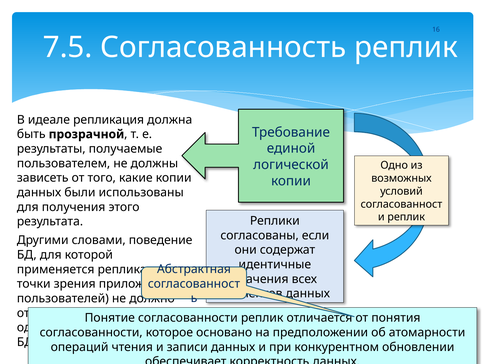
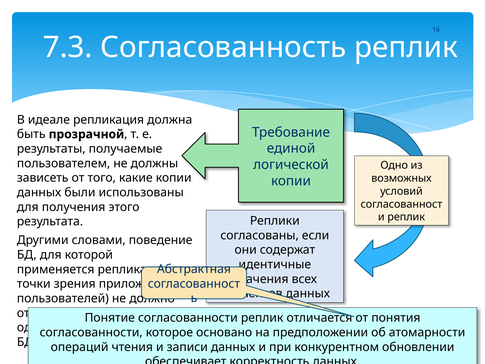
7.5: 7.5 -> 7.3 (68, 47)
